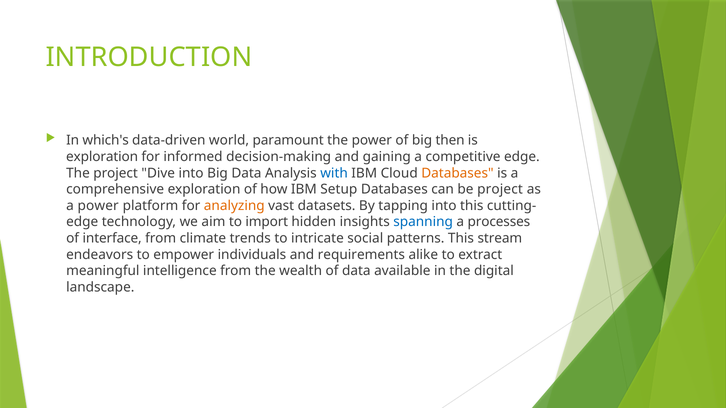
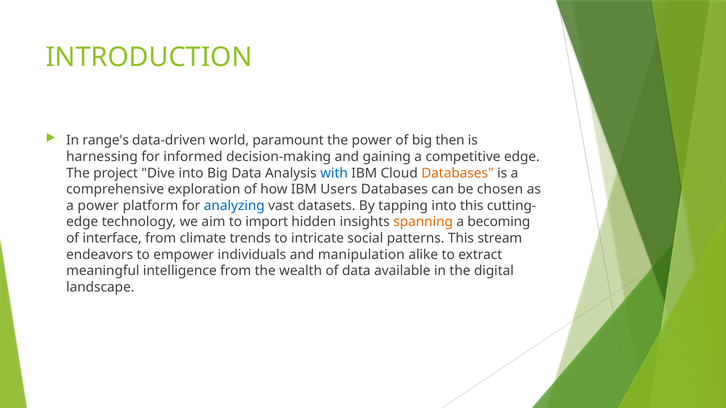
which's: which's -> range's (106, 141)
exploration: exploration -> harnessing (102, 157)
Setup: Setup -> Users (339, 190)
be project: project -> chosen (500, 190)
analyzing colour: orange -> blue (234, 206)
spanning colour: blue -> orange (423, 222)
processes: processes -> becoming (499, 222)
requirements: requirements -> manipulation (361, 255)
